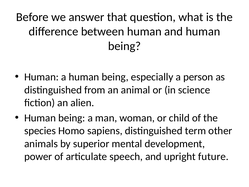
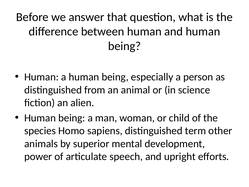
future: future -> efforts (213, 156)
